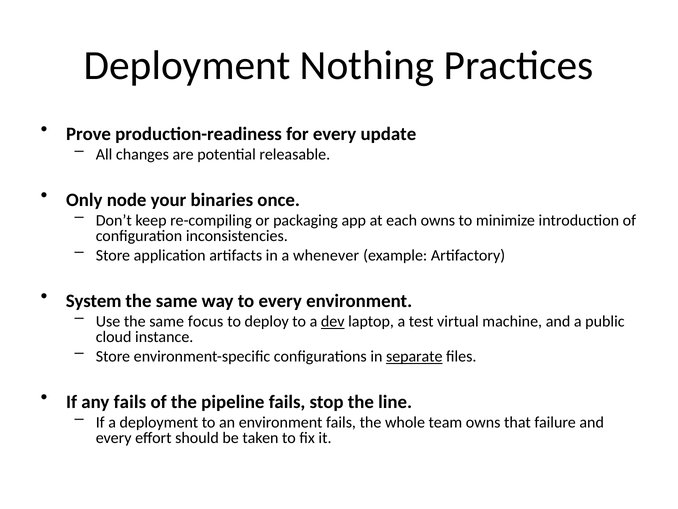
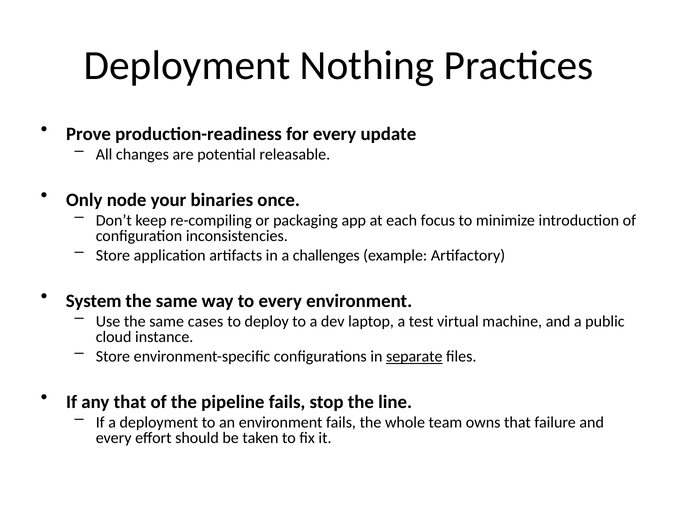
each owns: owns -> focus (438, 220)
whenever: whenever -> challenges (326, 255)
focus: focus -> cases (206, 321)
dev underline: present -> none (333, 321)
any fails: fails -> that (130, 402)
